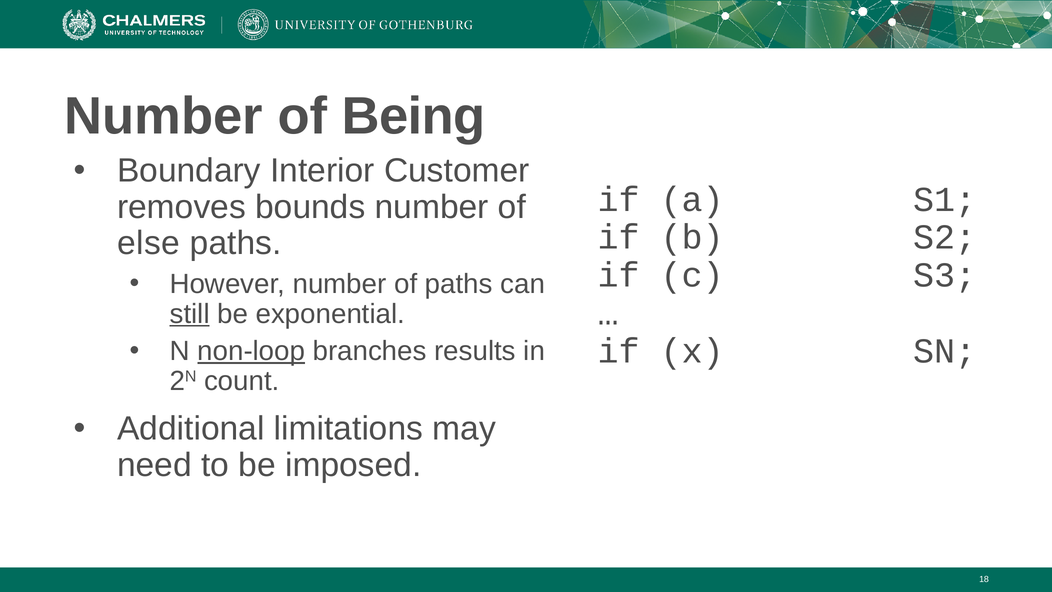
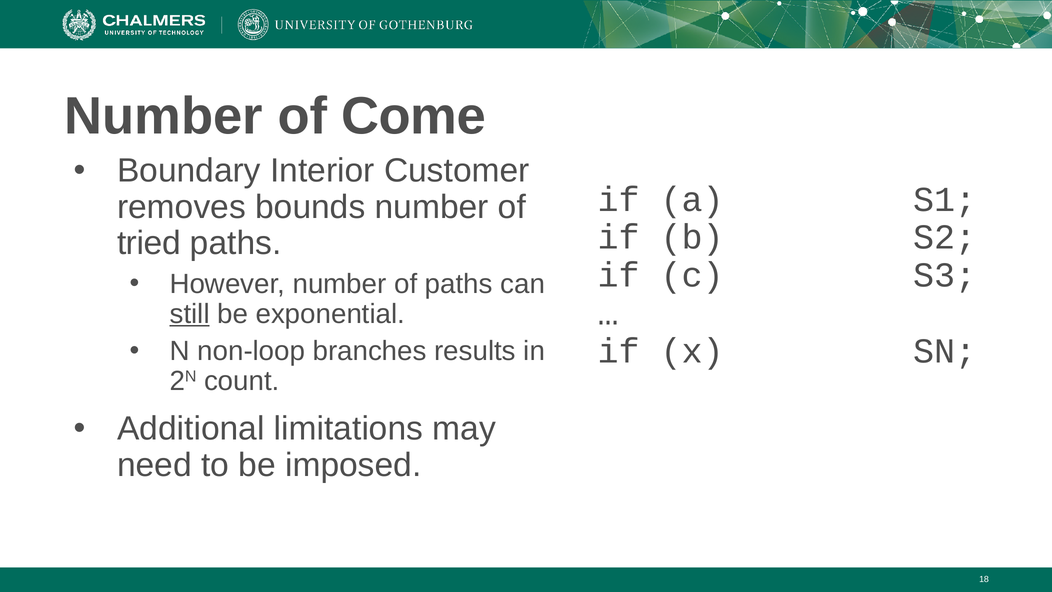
Being: Being -> Come (414, 116)
else: else -> tried (149, 243)
non-loop underline: present -> none (251, 351)
